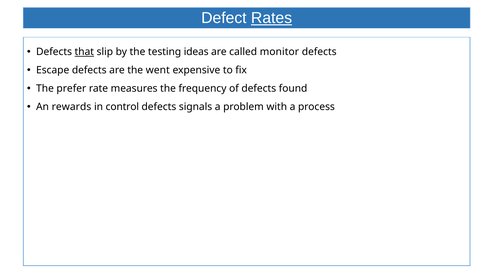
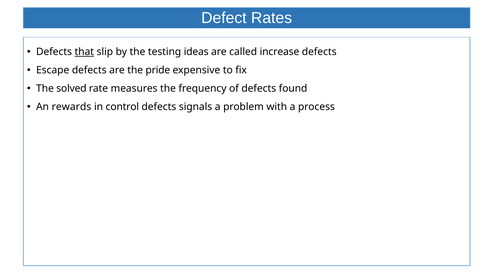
Rates underline: present -> none (272, 18)
monitor: monitor -> increase (279, 52)
went: went -> pride (158, 70)
prefer: prefer -> solved (71, 88)
